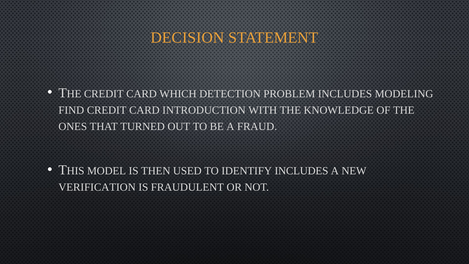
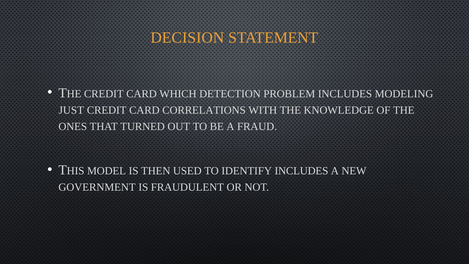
FIND: FIND -> JUST (71, 110)
INTRODUCTION: INTRODUCTION -> CORRELATIONS (204, 110)
VERIFICATION: VERIFICATION -> GOVERNMENT (97, 187)
